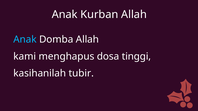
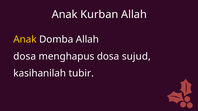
Anak colour: light blue -> yellow (25, 40)
kami: kami -> dosa (25, 57)
tinggi: tinggi -> sujud (136, 57)
